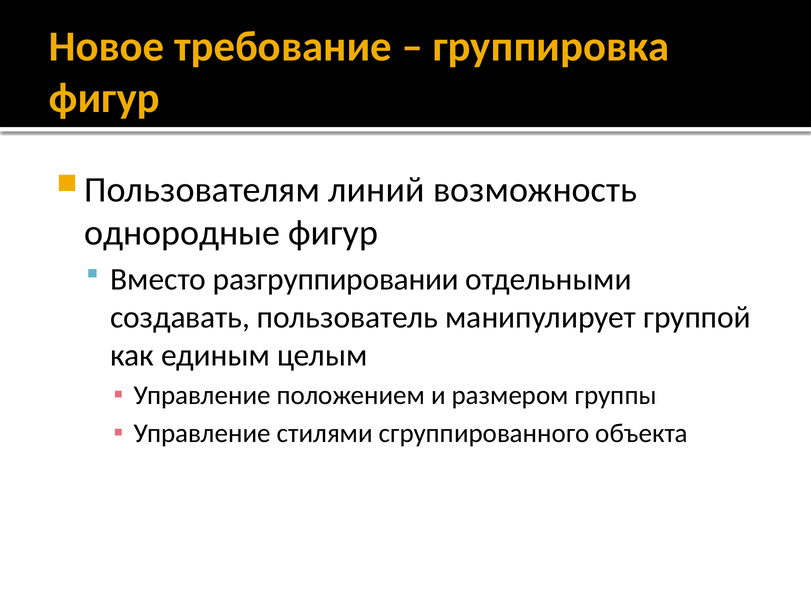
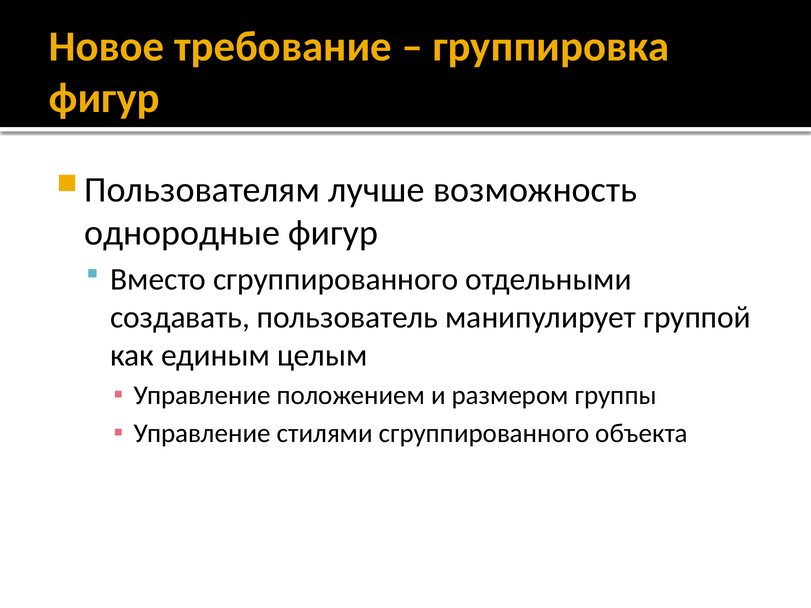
линий: линий -> лучше (376, 190)
Вместо разгруппировании: разгруппировании -> сгруппированного (336, 280)
